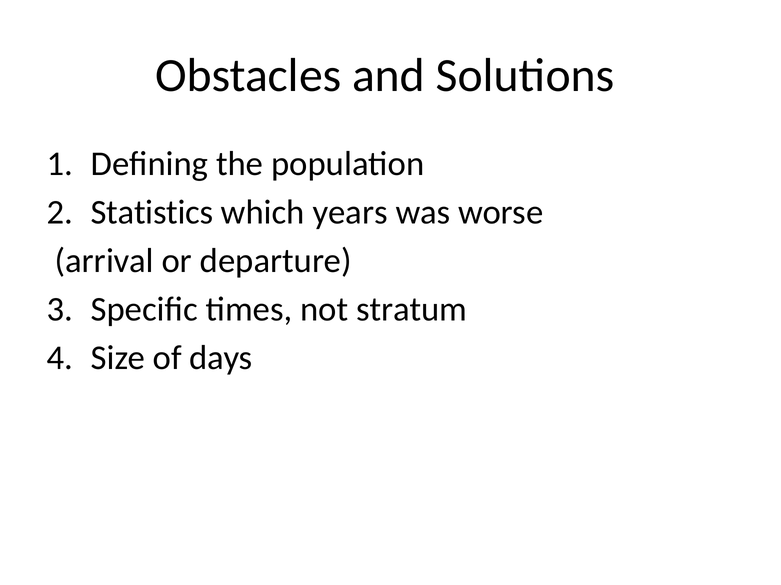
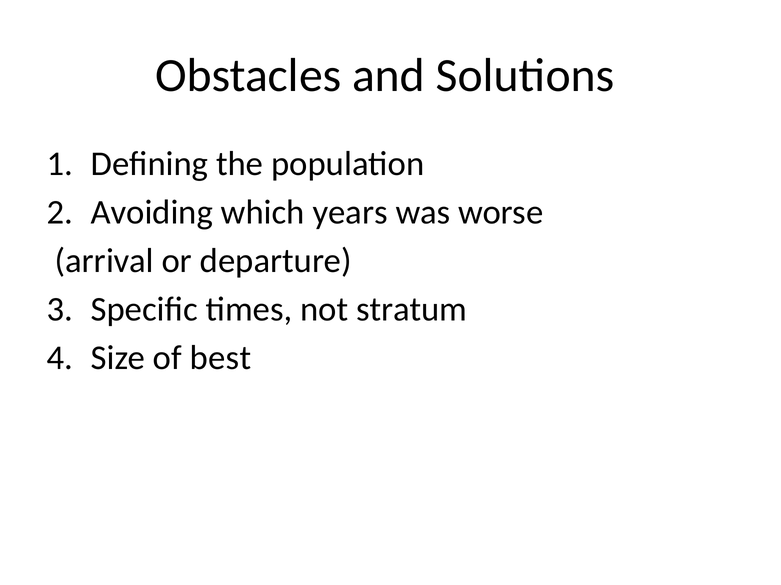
Statistics: Statistics -> Avoiding (152, 212)
days: days -> best (221, 358)
